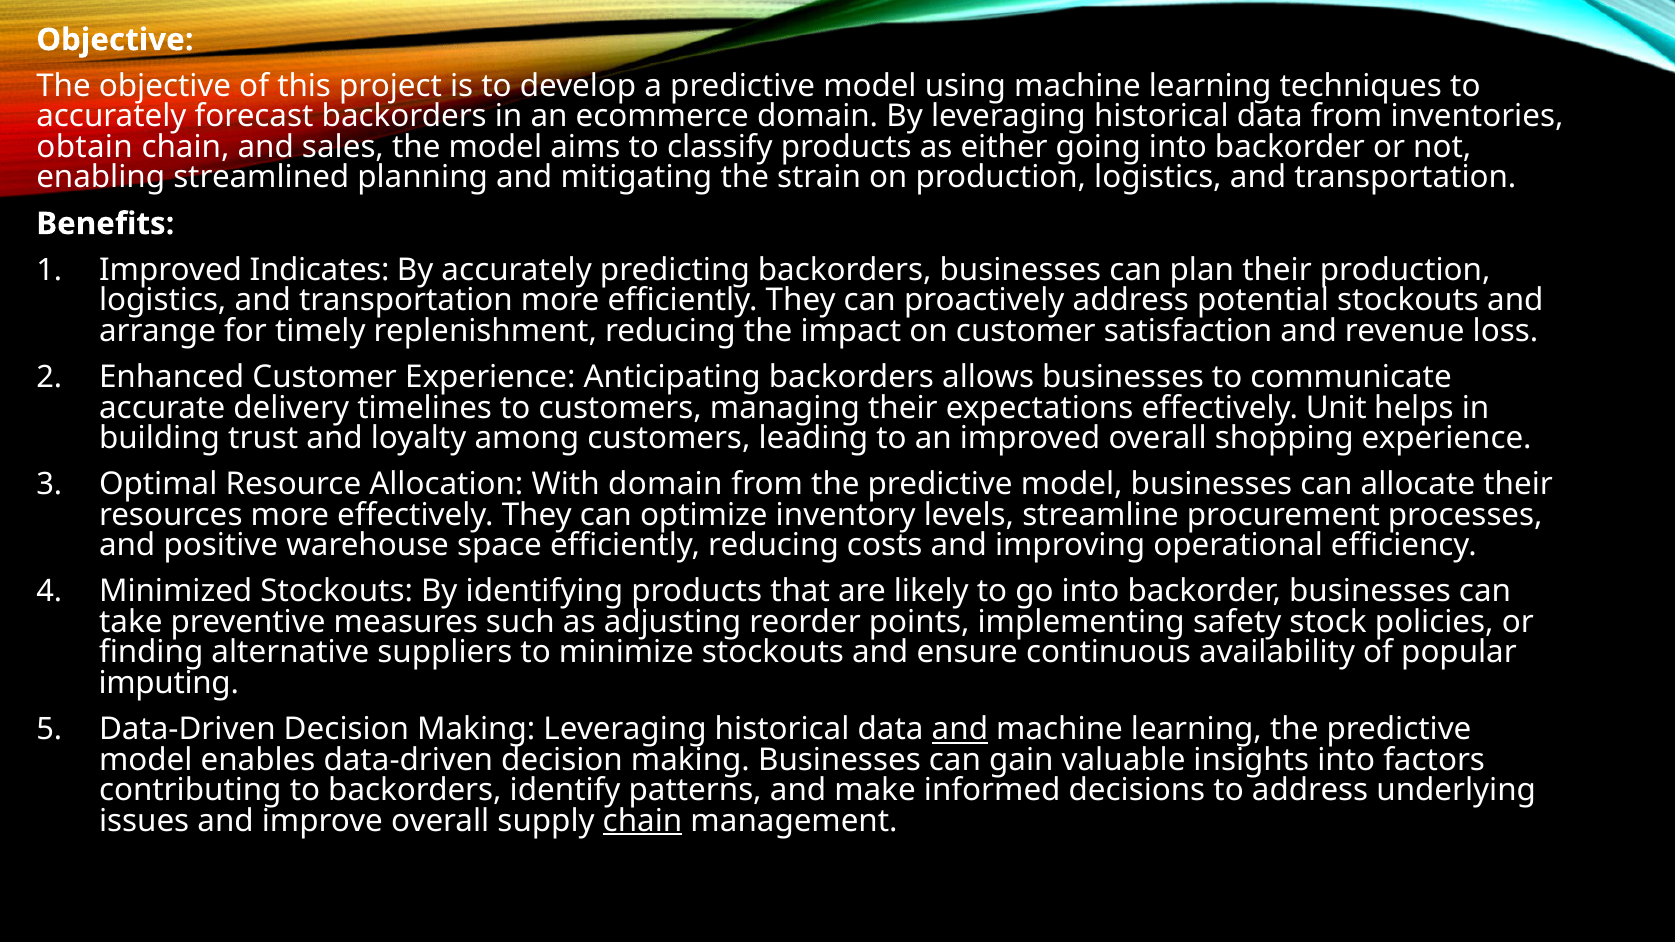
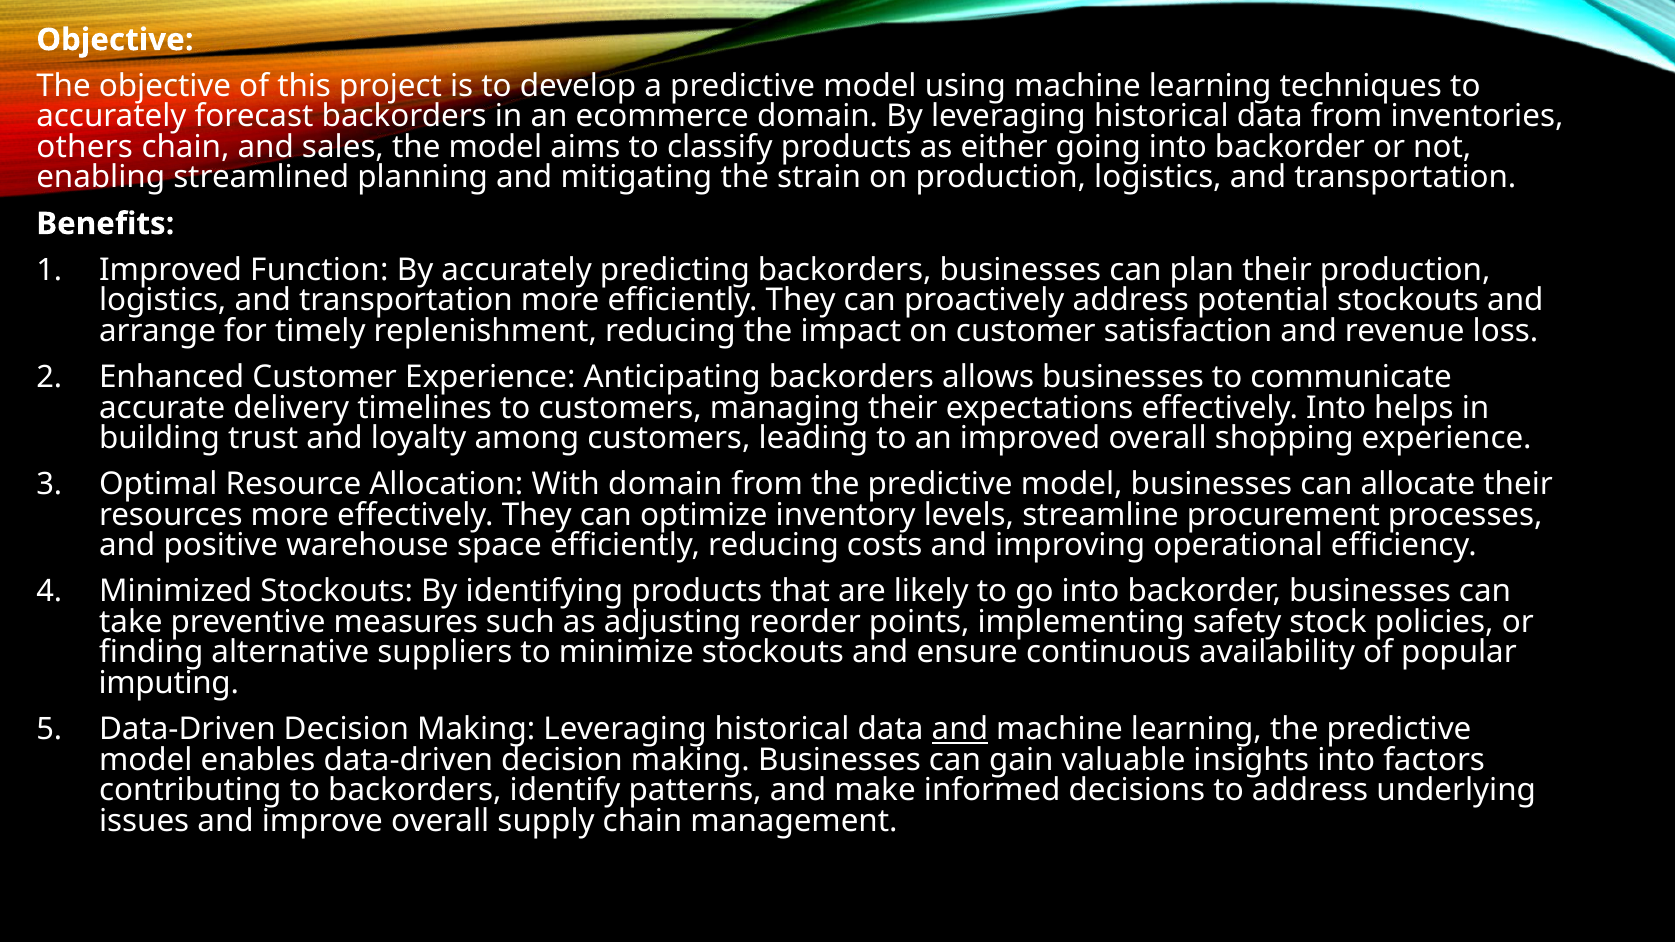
obtain: obtain -> others (85, 147)
Indicates: Indicates -> Function (319, 270)
effectively Unit: Unit -> Into (1336, 408)
chain underline: present -> none (643, 821)
